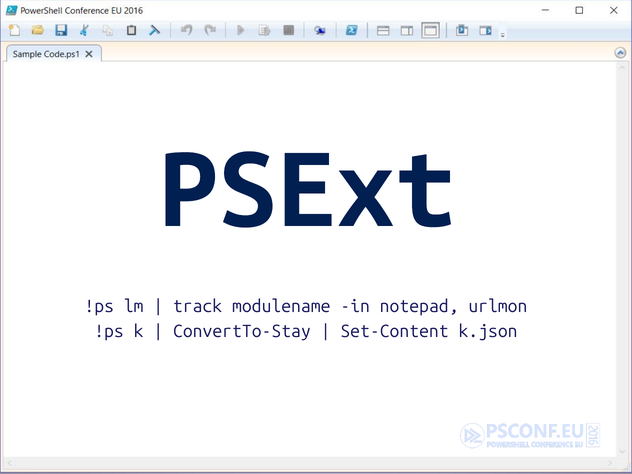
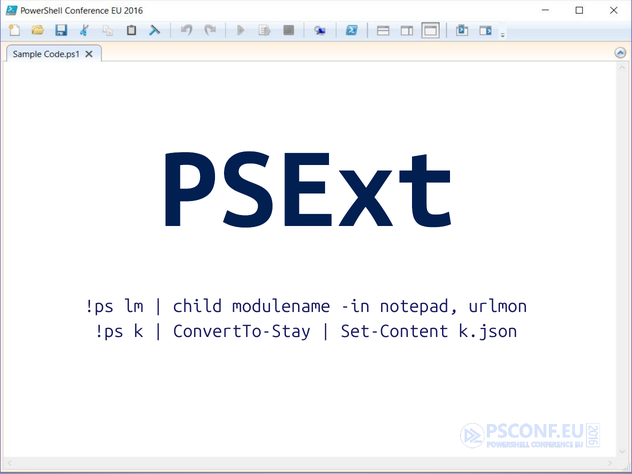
track: track -> child (198, 307)
